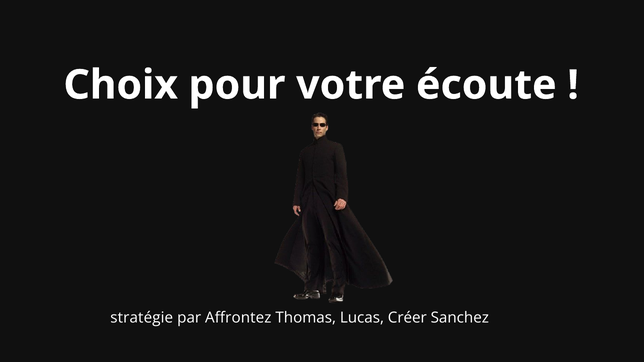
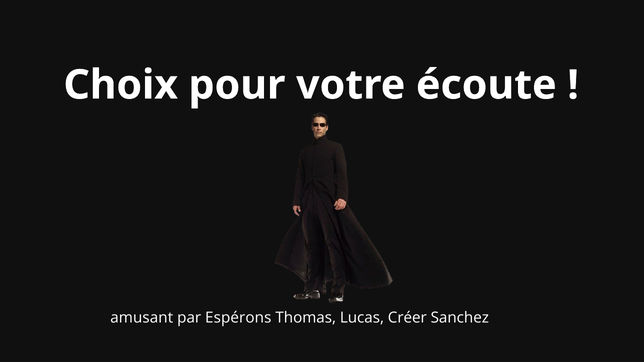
stratégie: stratégie -> amusant (142, 318)
Affrontez: Affrontez -> Espérons (238, 318)
